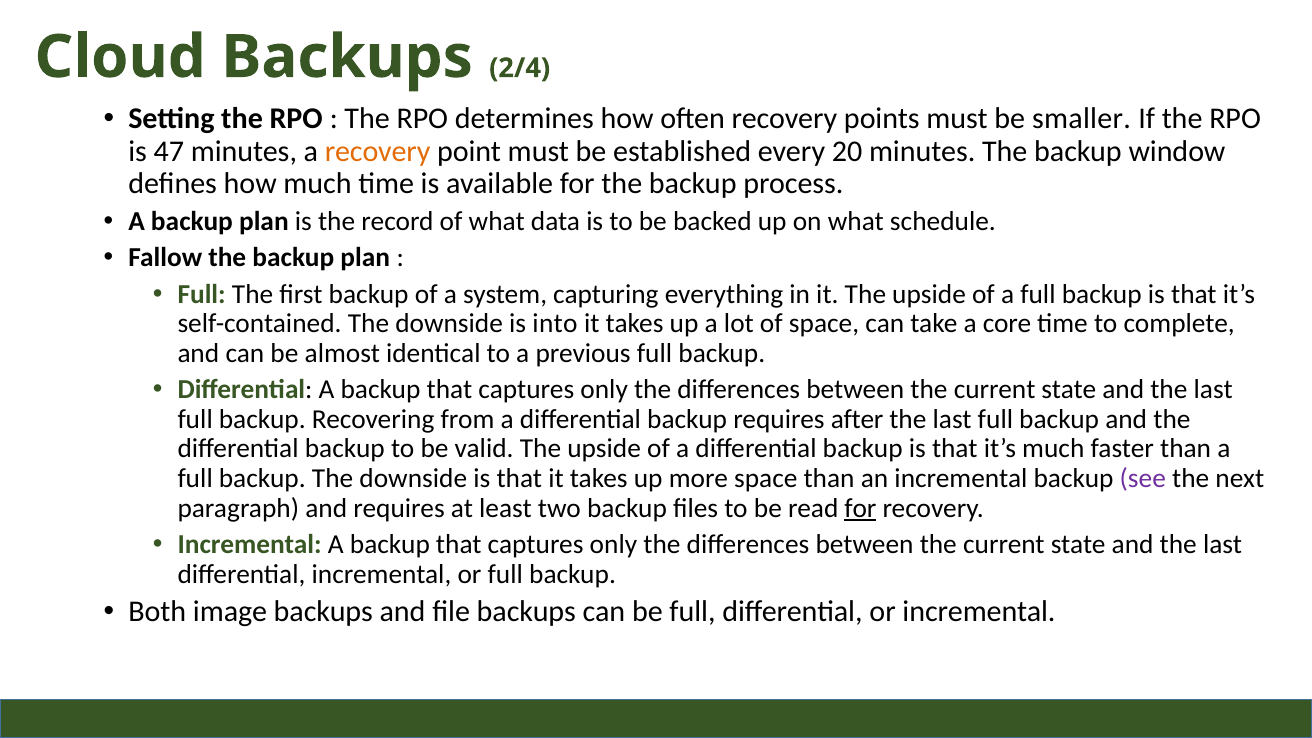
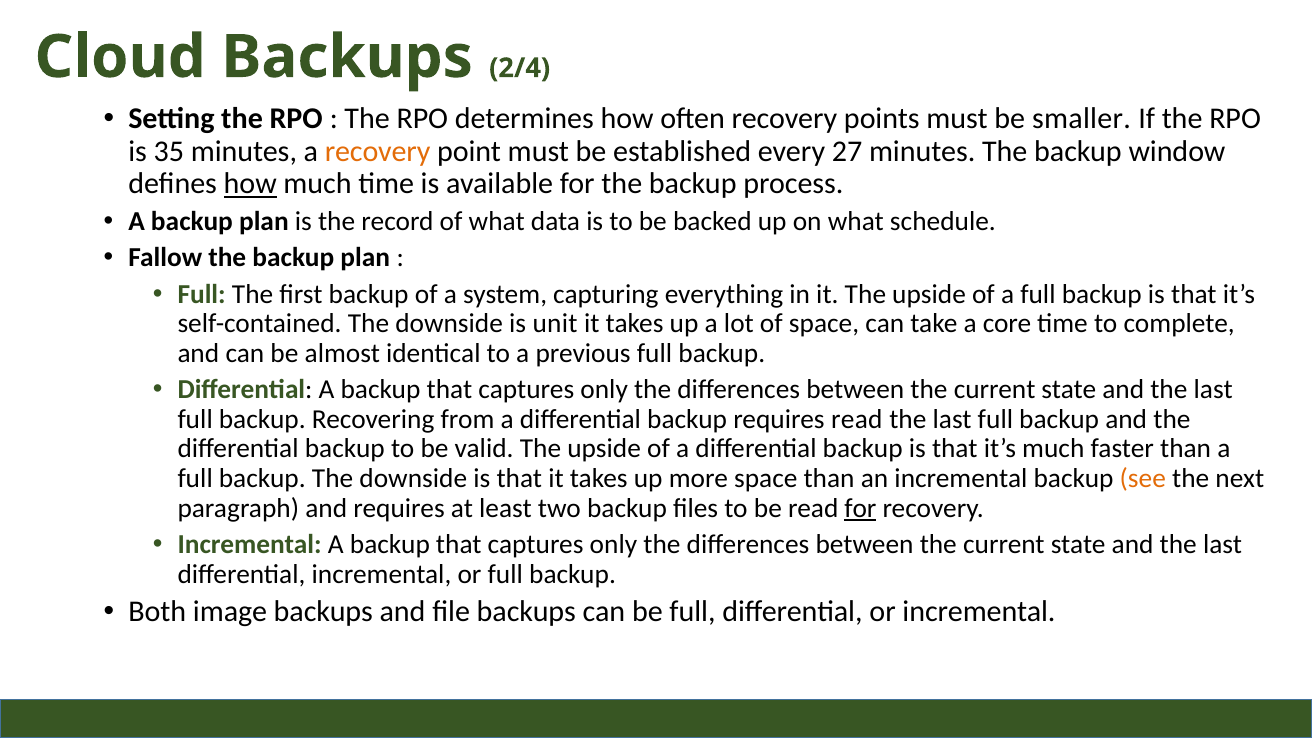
47: 47 -> 35 (169, 151)
20: 20 -> 27 (847, 151)
how underline: none -> present (250, 184)
into: into -> unit (555, 324)
requires after: after -> read (857, 419)
see colour: purple -> orange (1143, 478)
